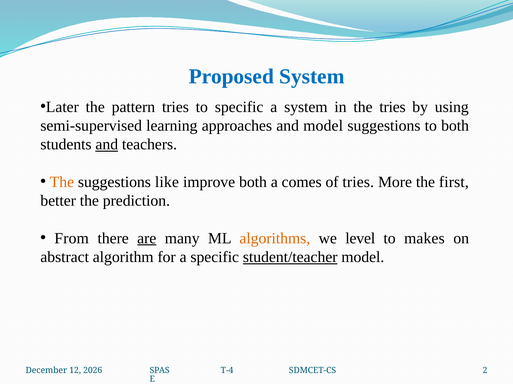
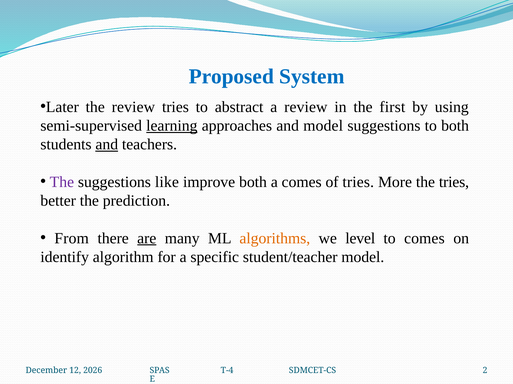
the pattern: pattern -> review (133, 107)
to specific: specific -> abstract (239, 107)
a system: system -> review (306, 107)
the tries: tries -> first (392, 107)
learning underline: none -> present (172, 126)
The colour: orange -> purple (62, 182)
the first: first -> tries (454, 182)
to makes: makes -> comes (424, 239)
abstract: abstract -> identify (65, 258)
student/teacher underline: present -> none (290, 258)
